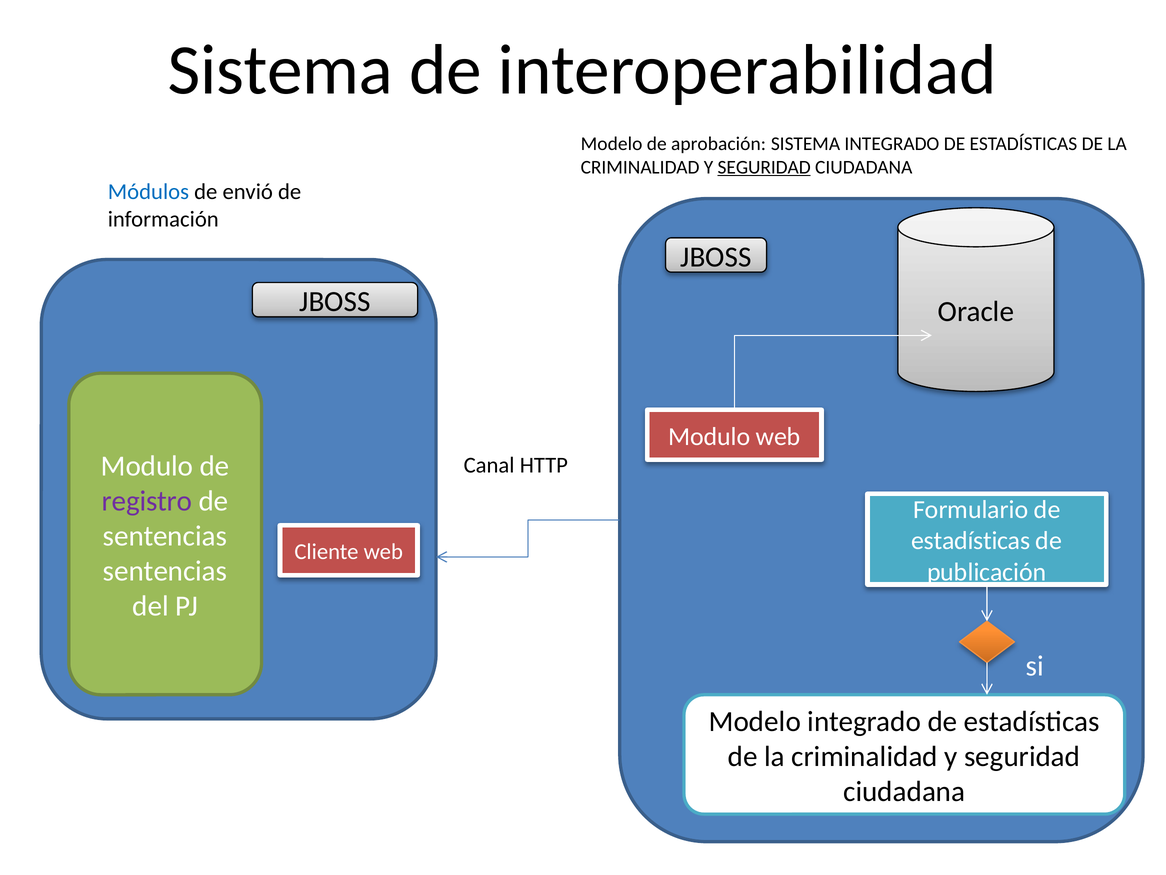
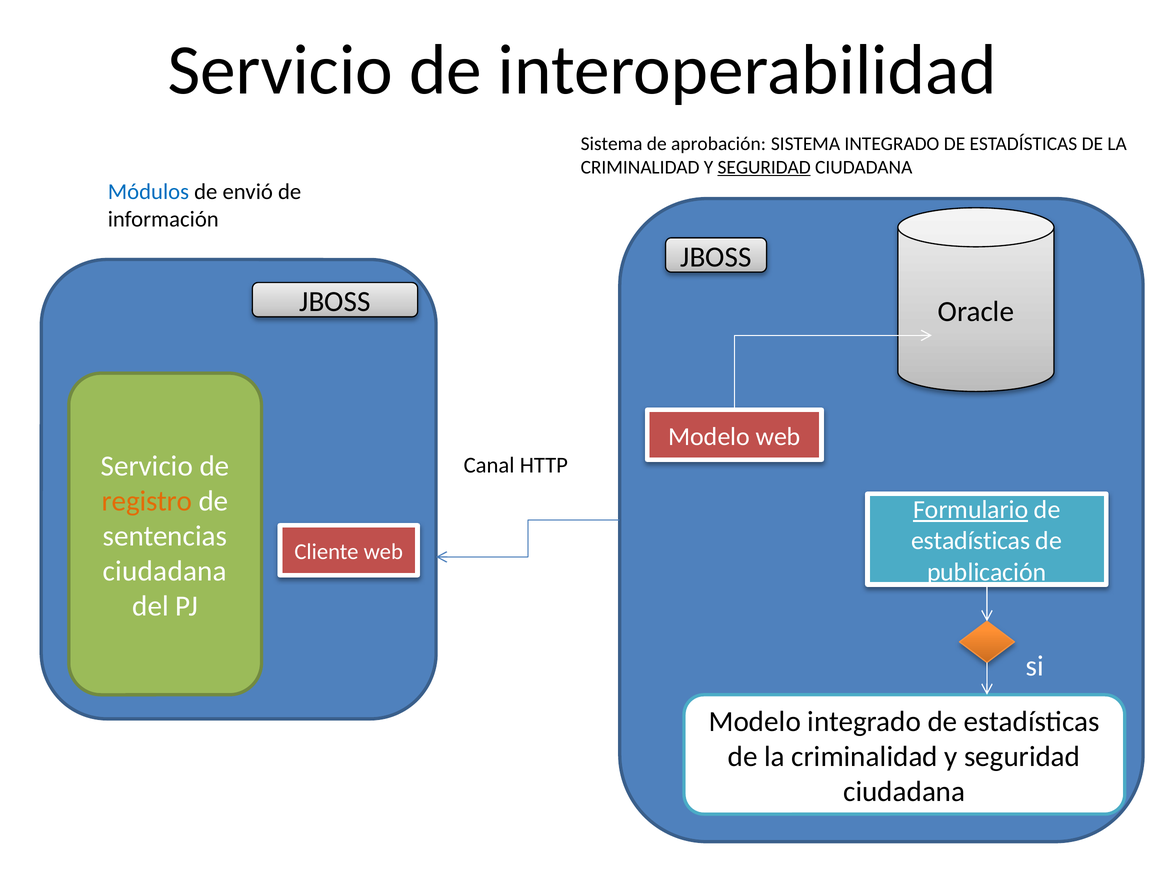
Sistema: Sistema -> Servicio (280, 70)
Modelo: Modelo -> Sistema (612, 144)
Modulo: Modulo -> Modelo (709, 436)
Modulo: Modulo -> Servicio (147, 466)
registro colour: purple -> orange (147, 501)
Formulario underline: none -> present (971, 510)
sentencias: sentencias -> ciudadana (165, 571)
